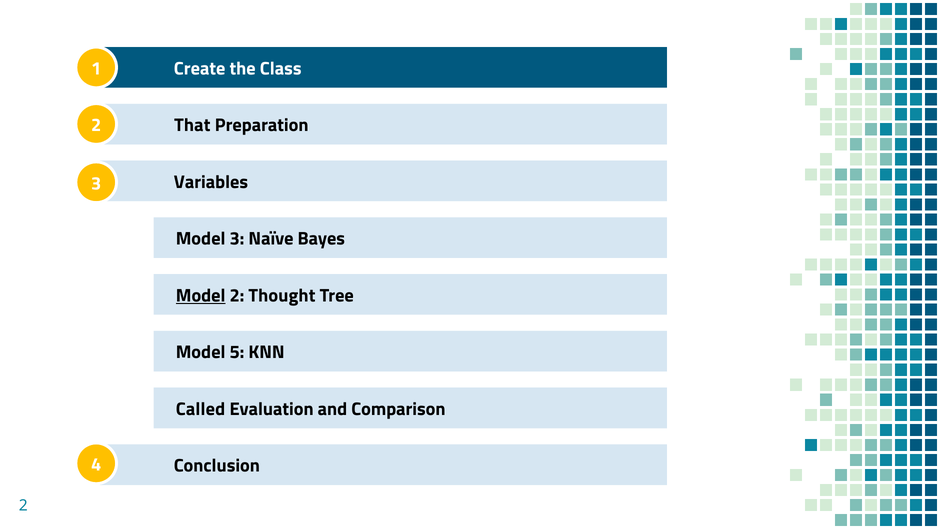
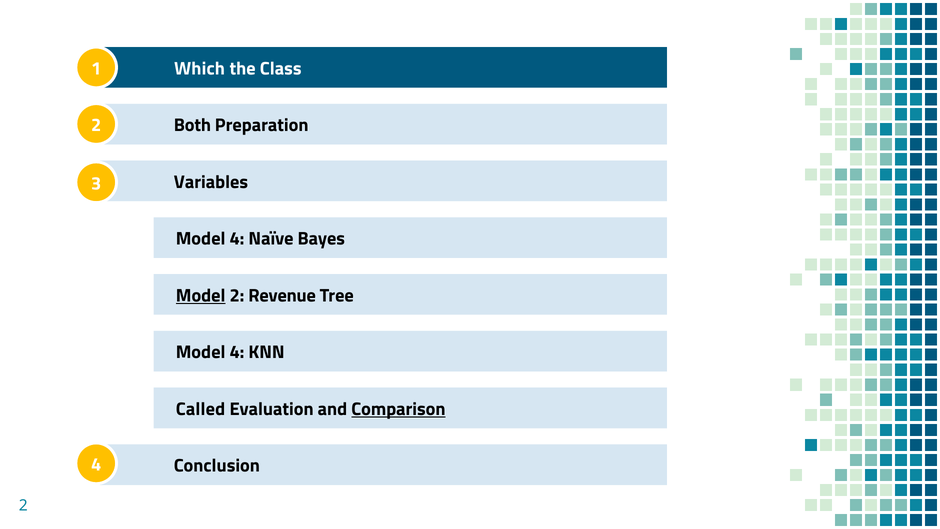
Create: Create -> Which (200, 69)
That: That -> Both (192, 125)
3: 3 -> 4 (237, 239)
Thought: Thought -> Revenue (282, 296)
5: 5 -> 4 (237, 352)
Comparison underline: none -> present (398, 409)
